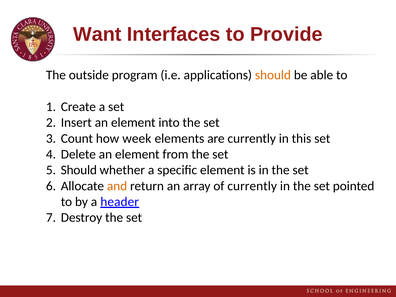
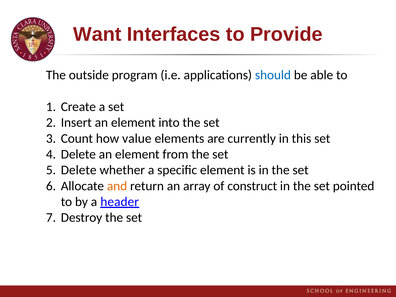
should colour: orange -> blue (273, 75)
week: week -> value (137, 138)
Should: Should -> Delete (79, 170)
of currently: currently -> construct (252, 186)
